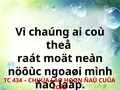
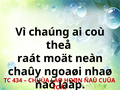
nöôùc: nöôùc -> chaûy (25, 72)
mình: mình -> nhaø (98, 72)
